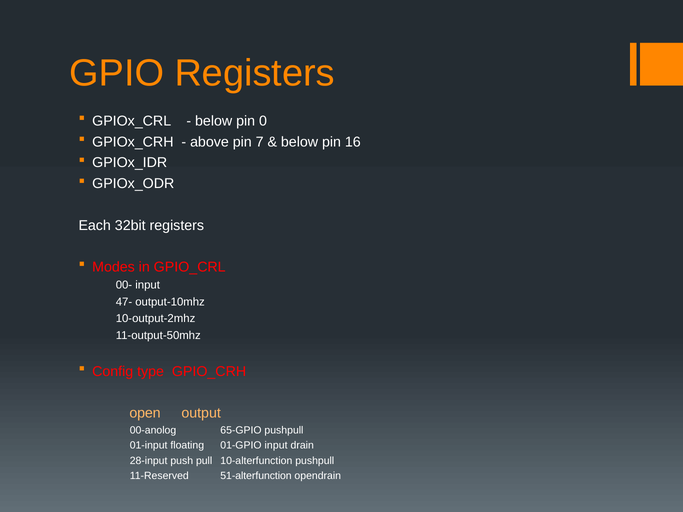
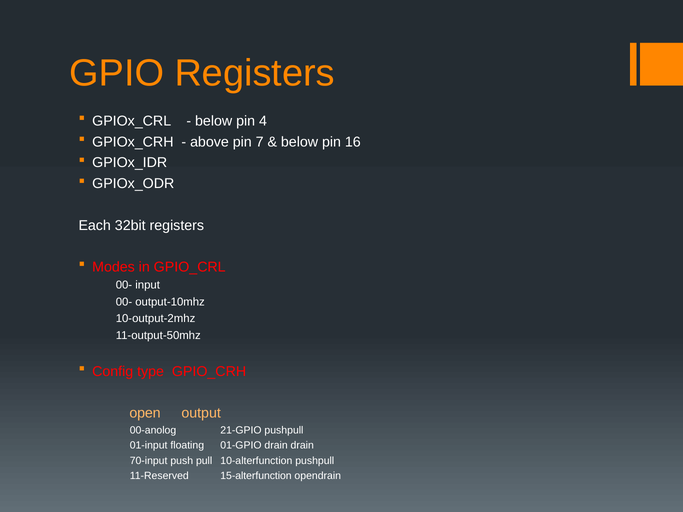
0: 0 -> 4 (263, 121)
47-: 47- -> 00- (124, 302)
65-GPIO: 65-GPIO -> 21-GPIO (241, 430)
01-GPIO input: input -> drain (276, 446)
28-input: 28-input -> 70-input (149, 461)
51-alterfunction: 51-alterfunction -> 15-alterfunction (256, 476)
